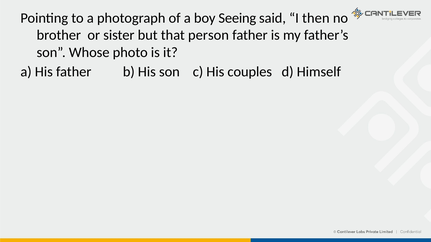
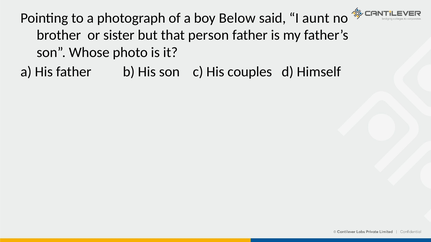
Seeing: Seeing -> Below (237, 18)
then: then -> aunt (316, 18)
